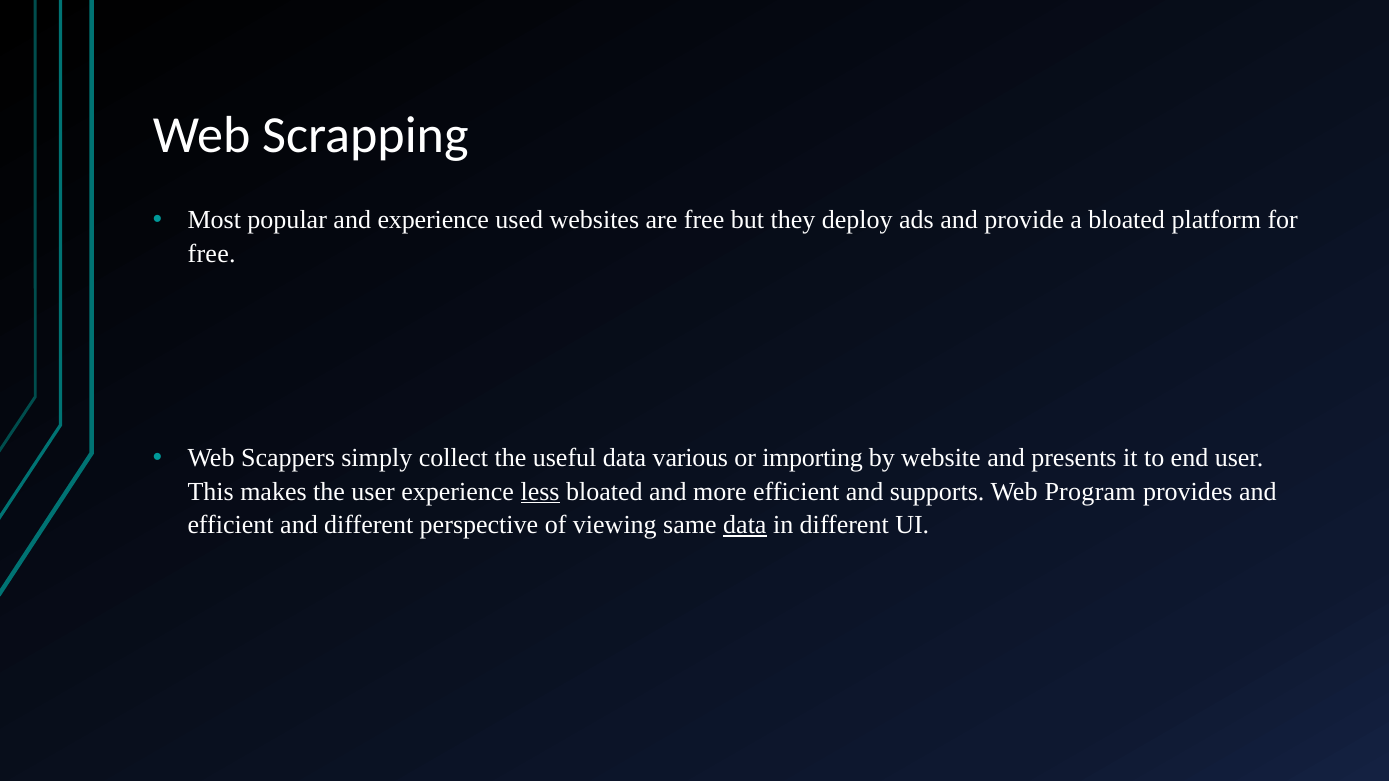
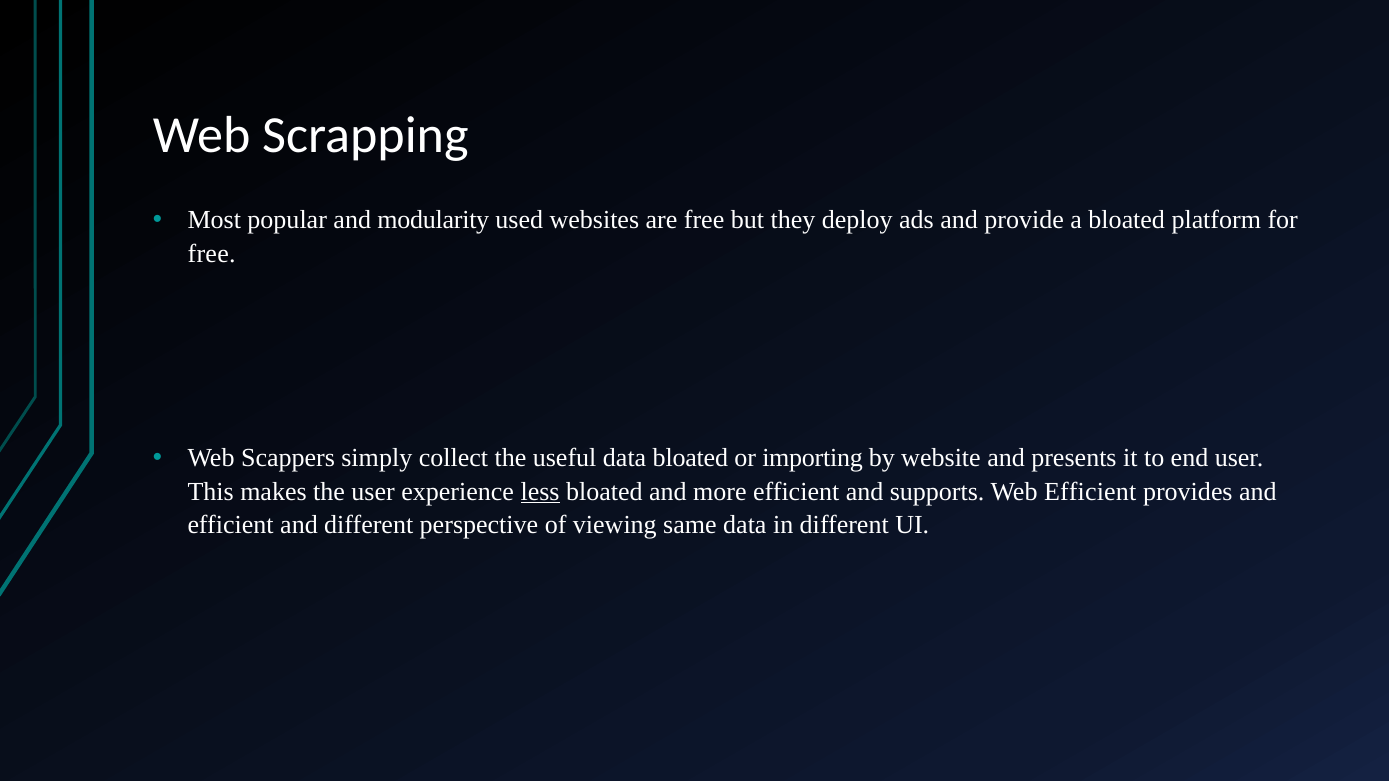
and experience: experience -> modularity (433, 220)
data various: various -> bloated (690, 458)
Web Program: Program -> Efficient (1090, 492)
data underline: present -> none (745, 525)
